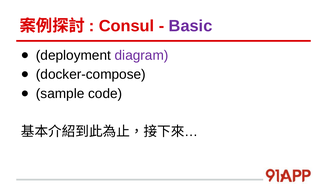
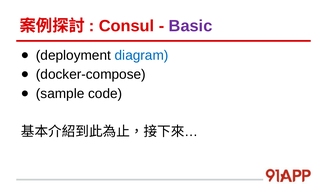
diagram colour: purple -> blue (142, 55)
